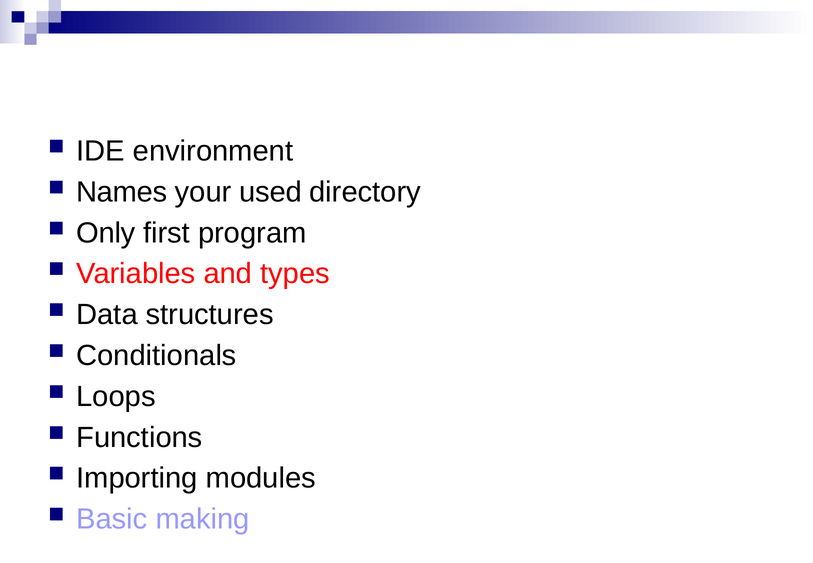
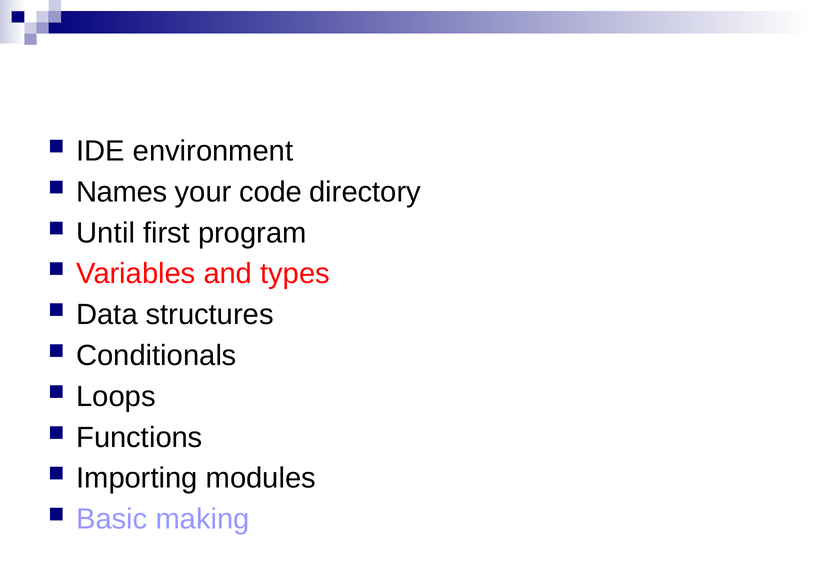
used: used -> code (271, 192)
Only: Only -> Until (106, 233)
